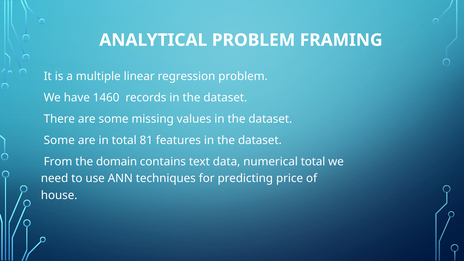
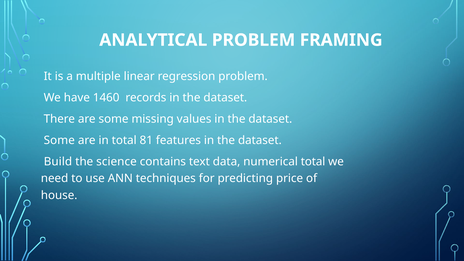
From: From -> Build (58, 162)
domain: domain -> science (116, 162)
